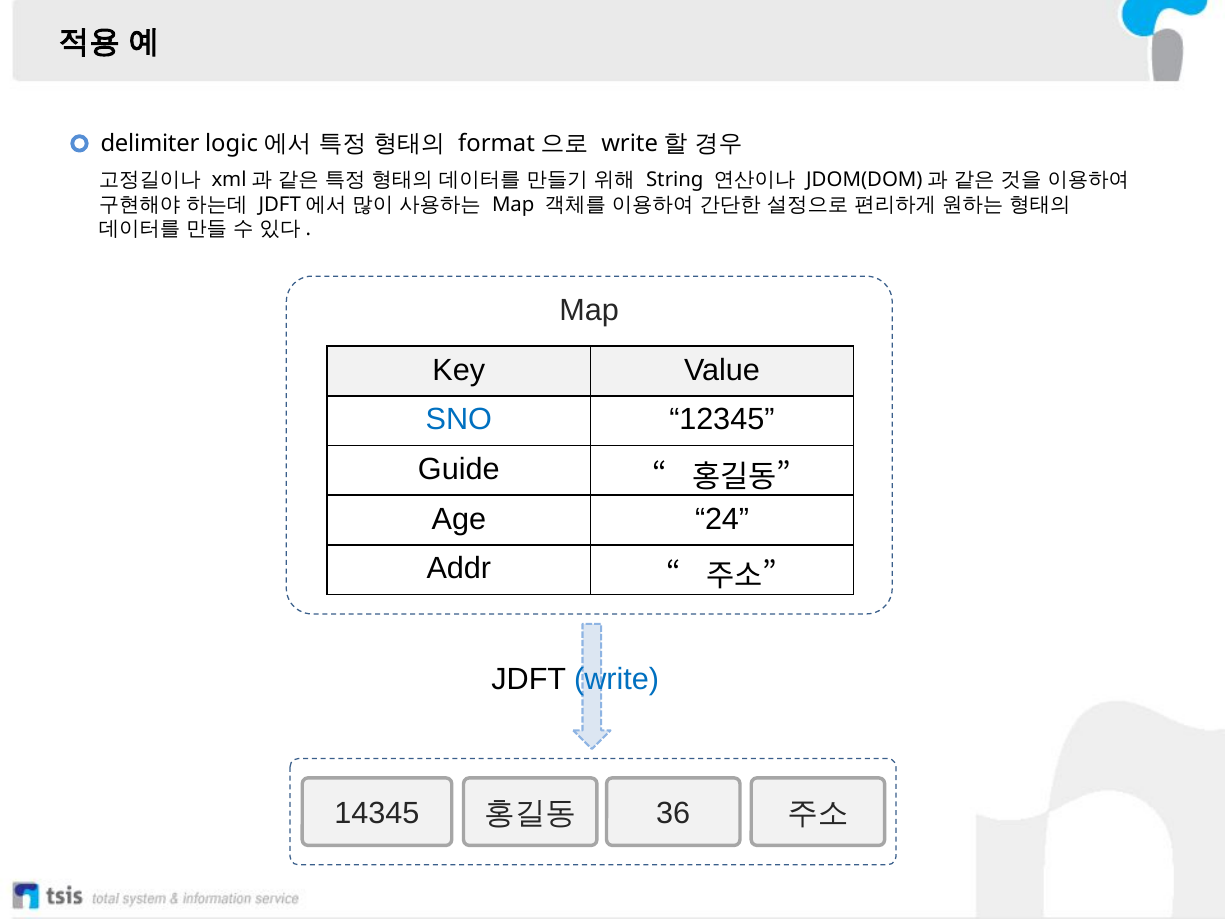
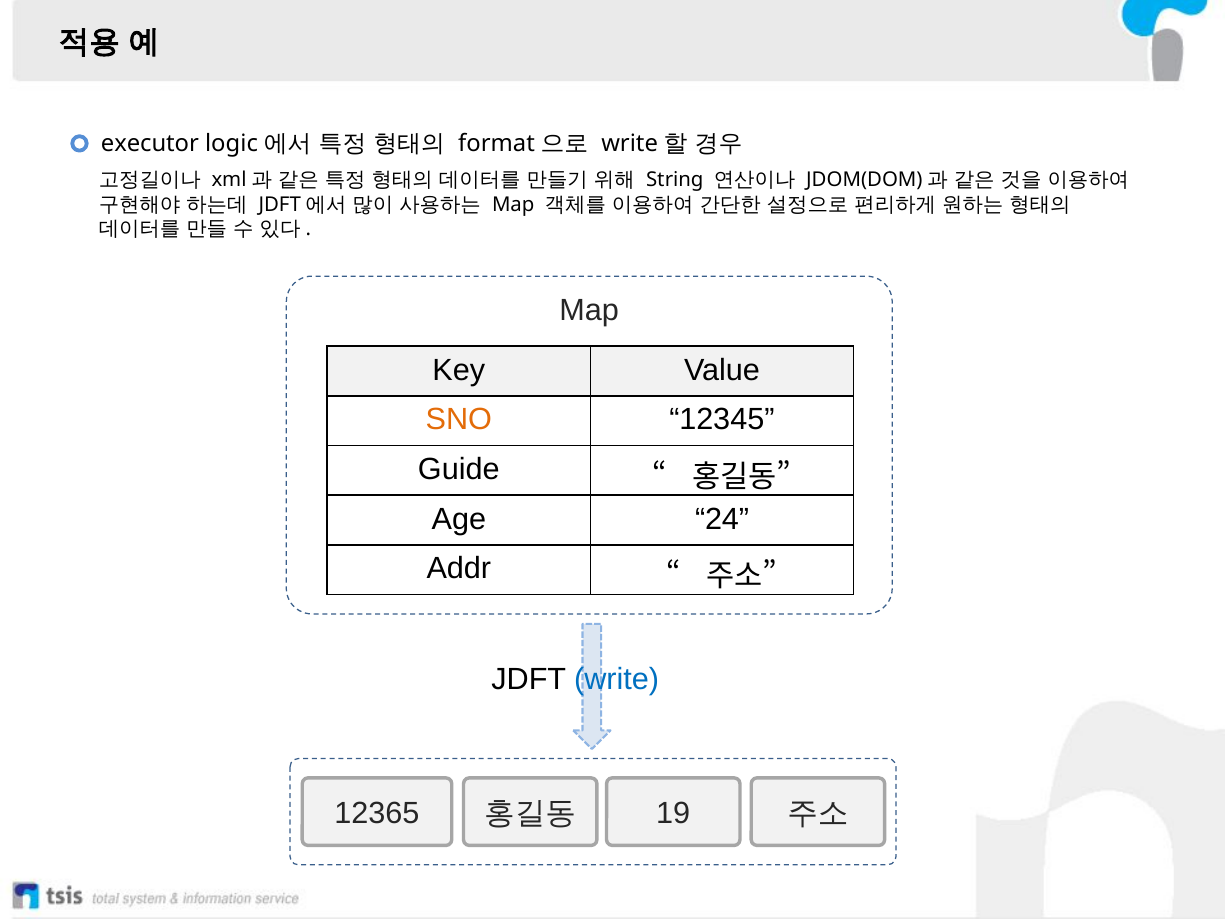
delimiter: delimiter -> executor (150, 144)
SNO colour: blue -> orange (459, 420)
14345: 14345 -> 12365 (377, 814)
36: 36 -> 19 (673, 814)
